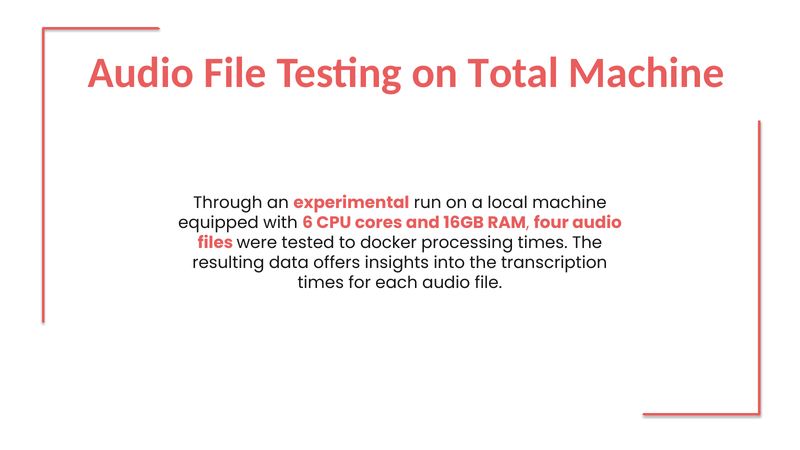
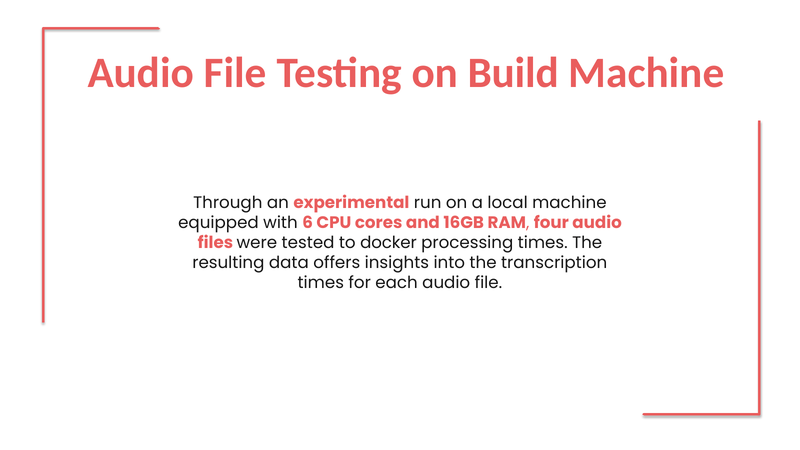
Total: Total -> Build (513, 73)
